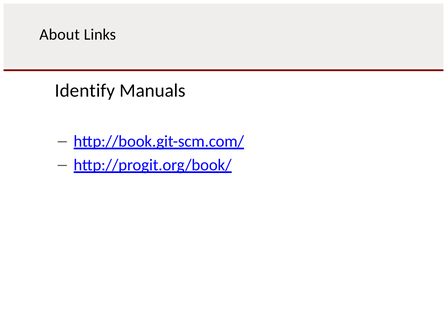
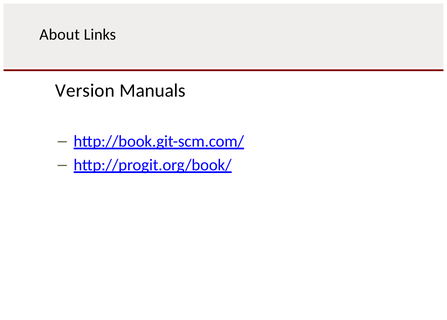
Identify: Identify -> Version (85, 90)
